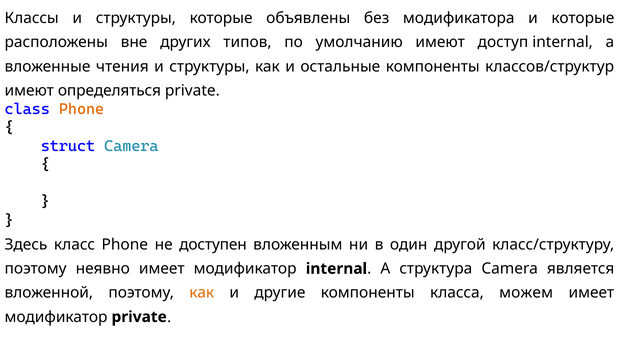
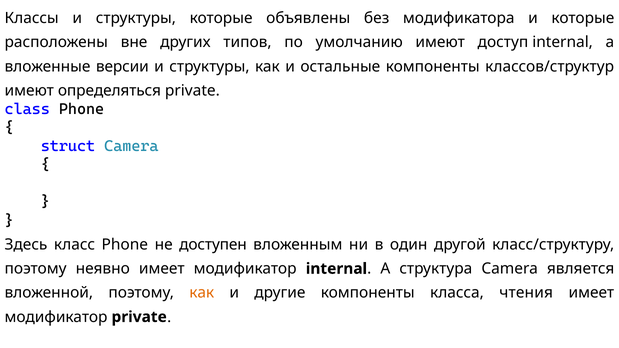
чтения: чтения -> версии (122, 66)
Phone colour: orange -> black (82, 109)
можем: можем -> чтения (526, 293)
